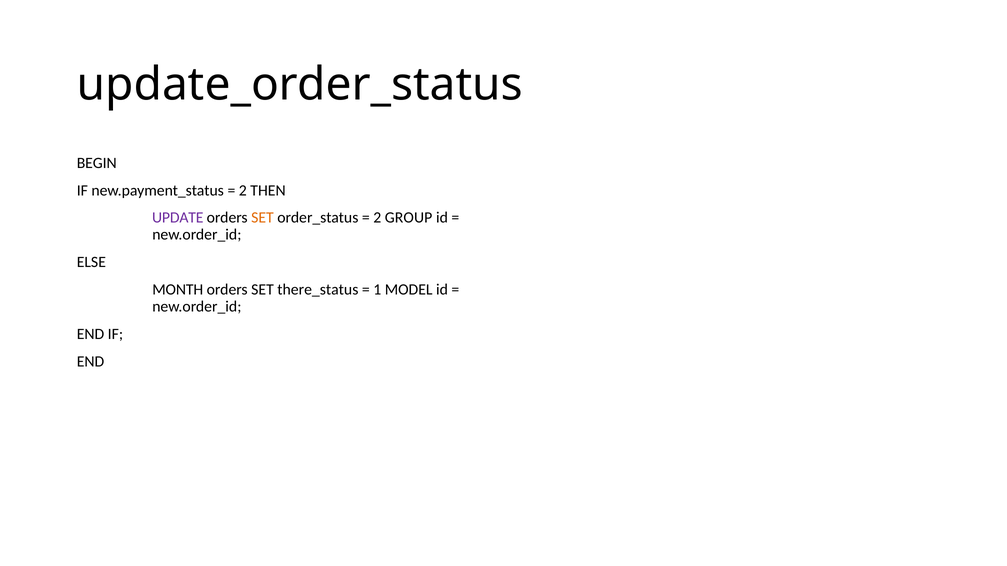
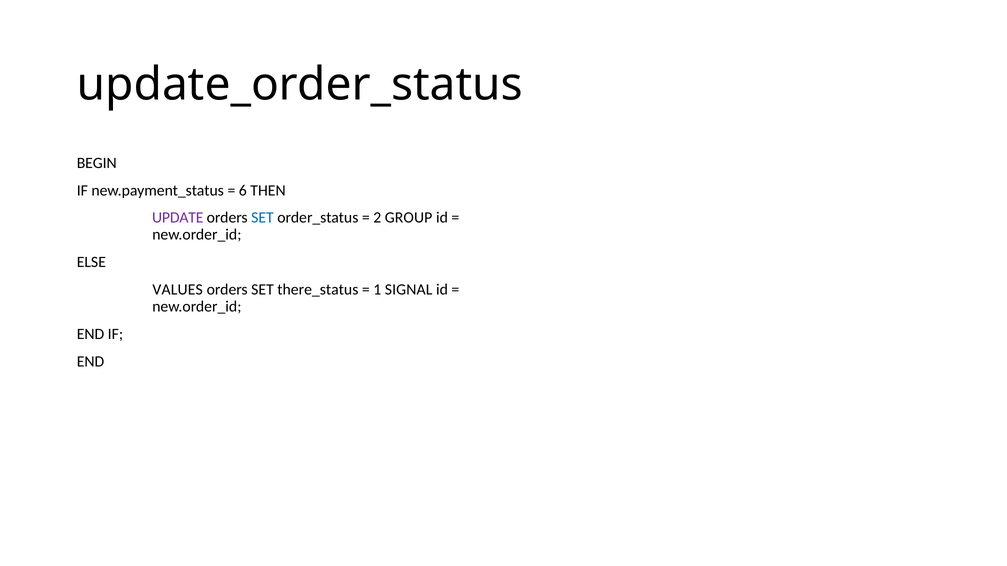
2: 2 -> 6 (243, 190)
SET colour: orange -> blue (262, 218)
MONTH: MONTH -> VALUES (178, 290)
MODEL: MODEL -> SIGNAL (409, 290)
